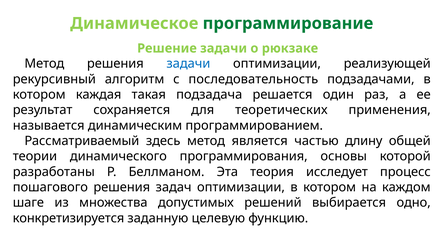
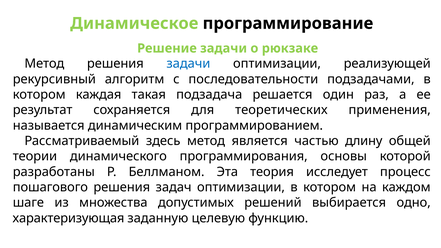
программирование colour: green -> black (288, 23)
последовательность: последовательность -> последовательности (253, 79)
конкретизируется: конкретизируется -> характеризующая (68, 218)
